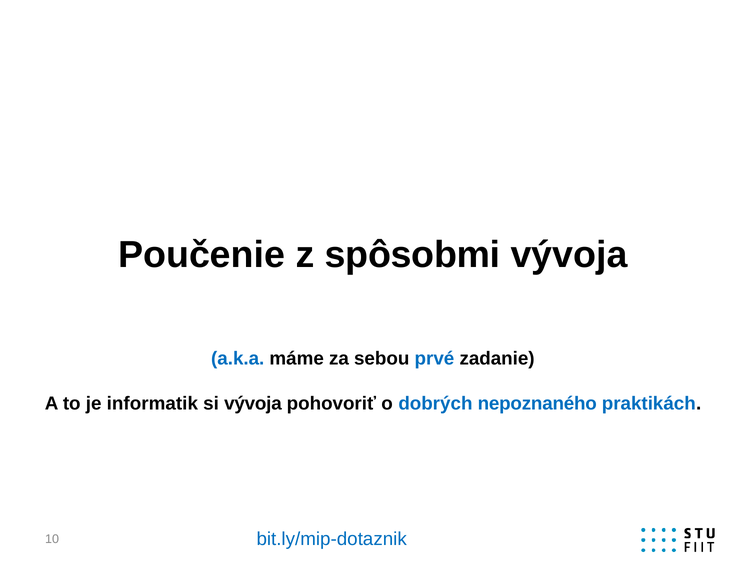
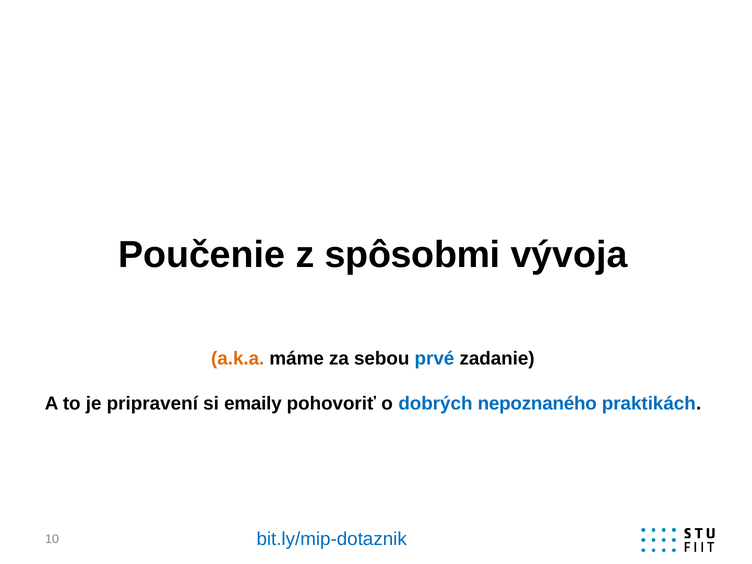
a.k.a colour: blue -> orange (238, 358)
informatik: informatik -> pripravení (152, 404)
si vývoja: vývoja -> emaily (253, 404)
